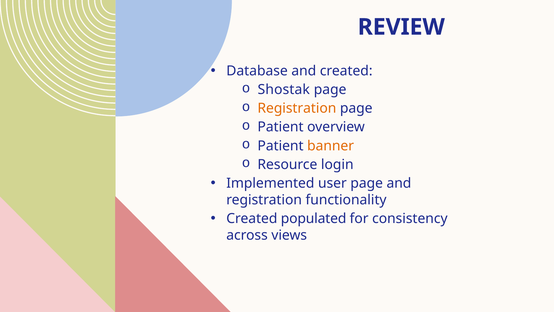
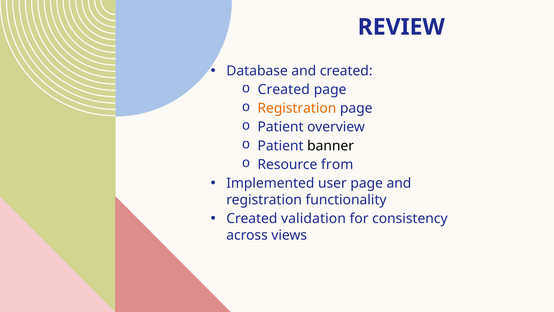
Shostak: Shostak -> Created (284, 90)
banner colour: orange -> black (331, 146)
login: login -> from (337, 164)
populated: populated -> validation (313, 218)
